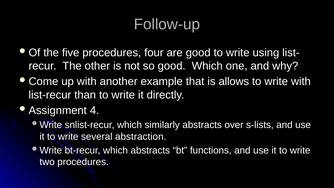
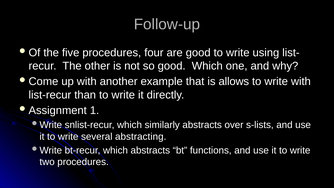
4: 4 -> 1 (95, 110)
abstraction: abstraction -> abstracting (141, 137)
